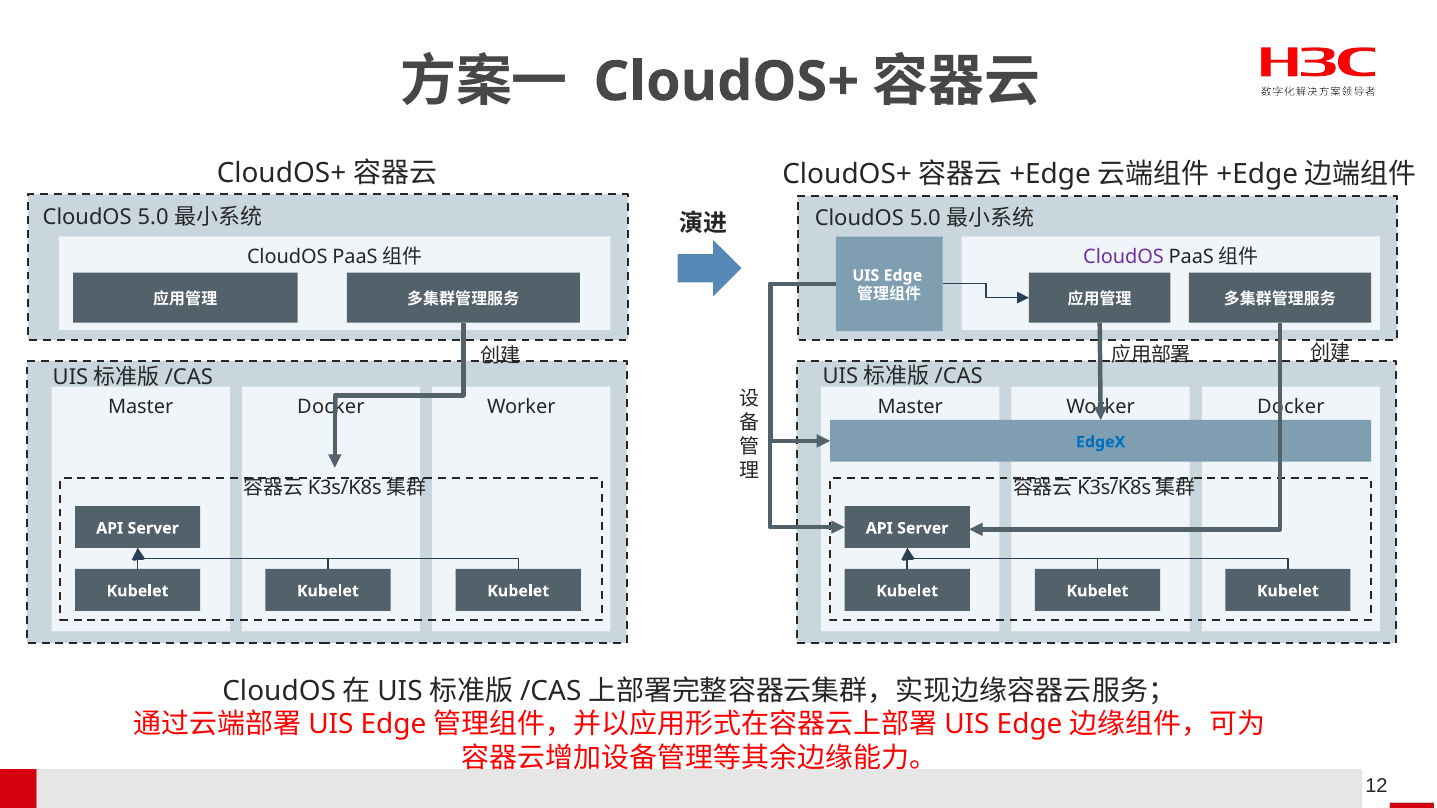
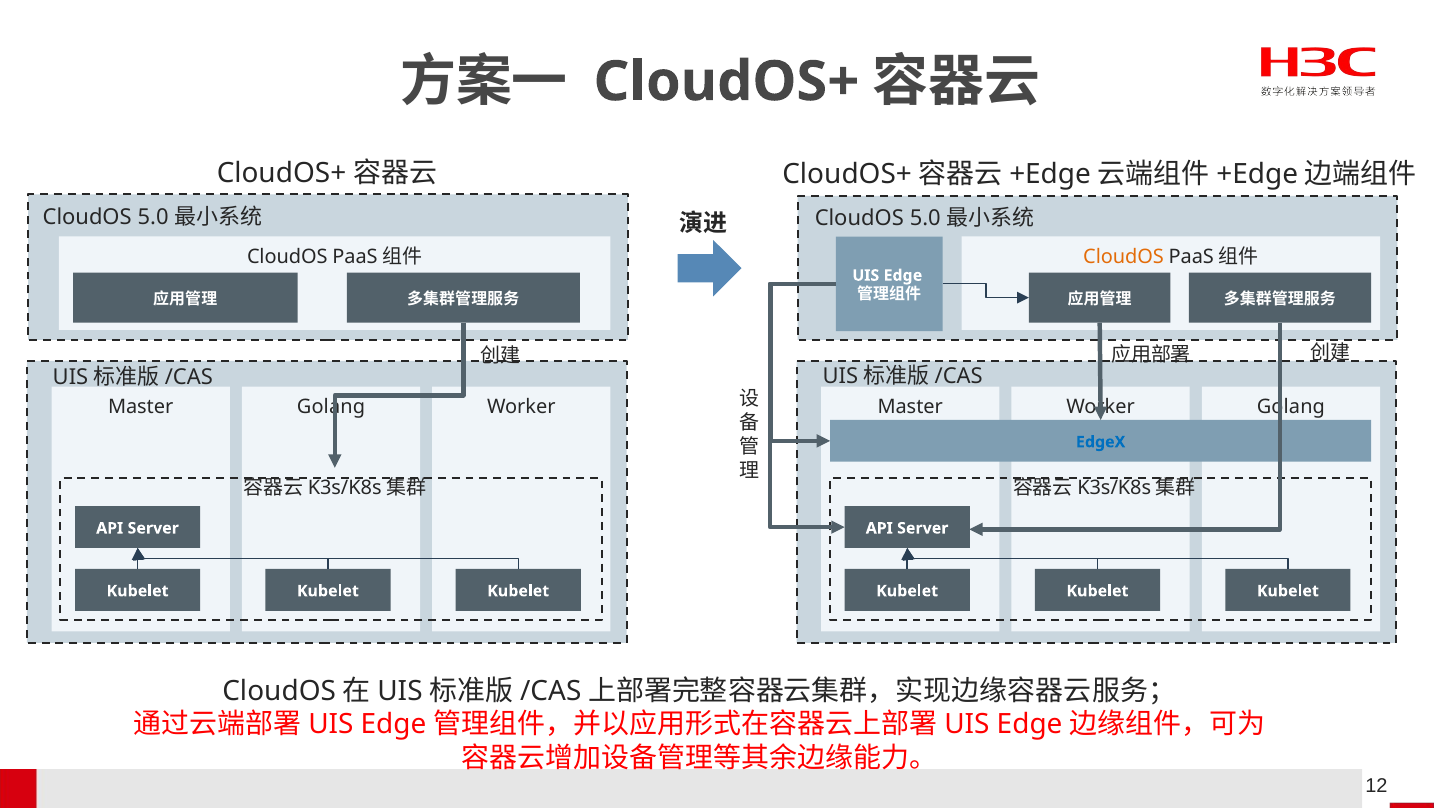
CloudOS colour: purple -> orange (1124, 257)
Master Docker: Docker -> Golang (331, 407)
Docker: Docker -> Golang (1291, 407)
